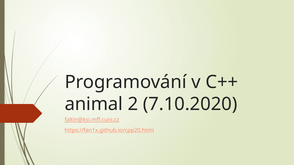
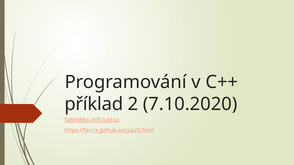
animal: animal -> příklad (94, 104)
